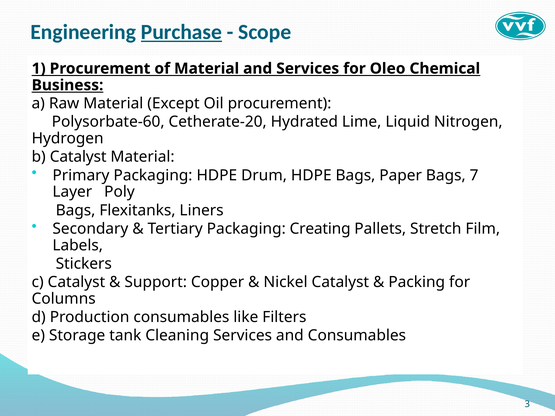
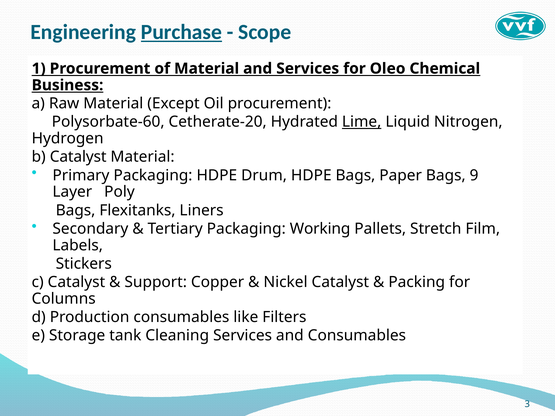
Lime underline: none -> present (362, 122)
7: 7 -> 9 (474, 175)
Creating: Creating -> Working (320, 229)
